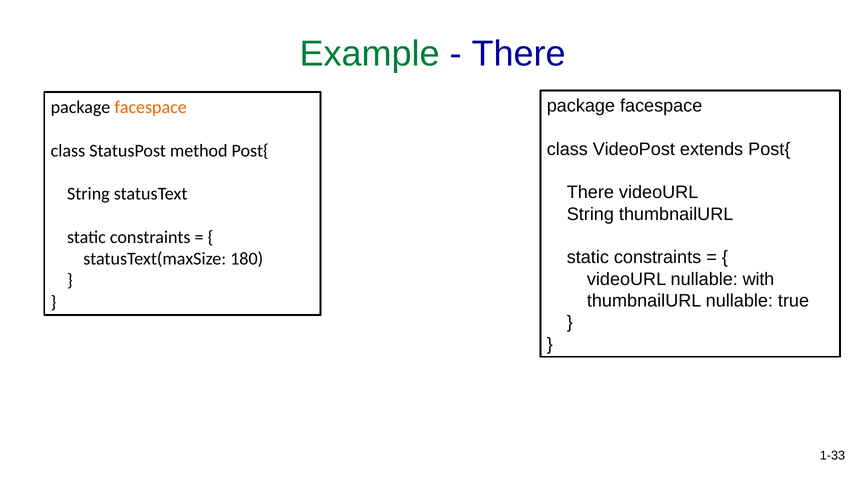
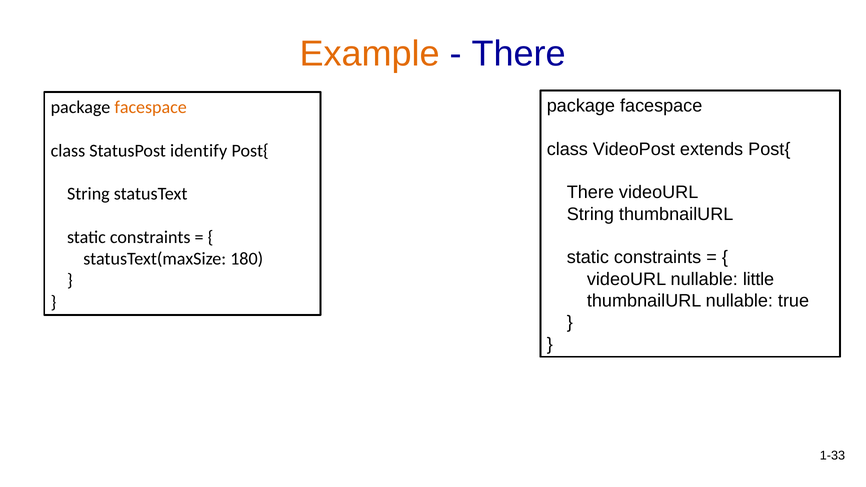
Example colour: green -> orange (370, 54)
method: method -> identify (199, 151)
with: with -> little (759, 279)
